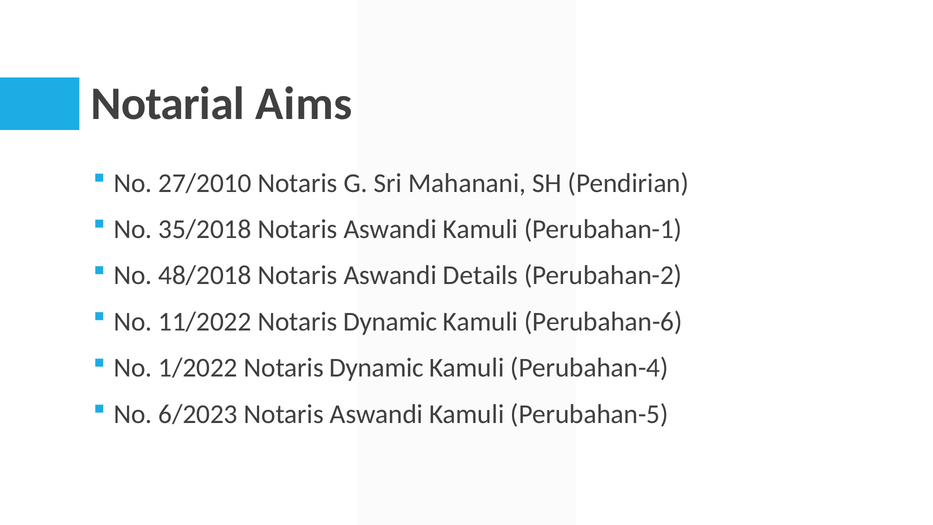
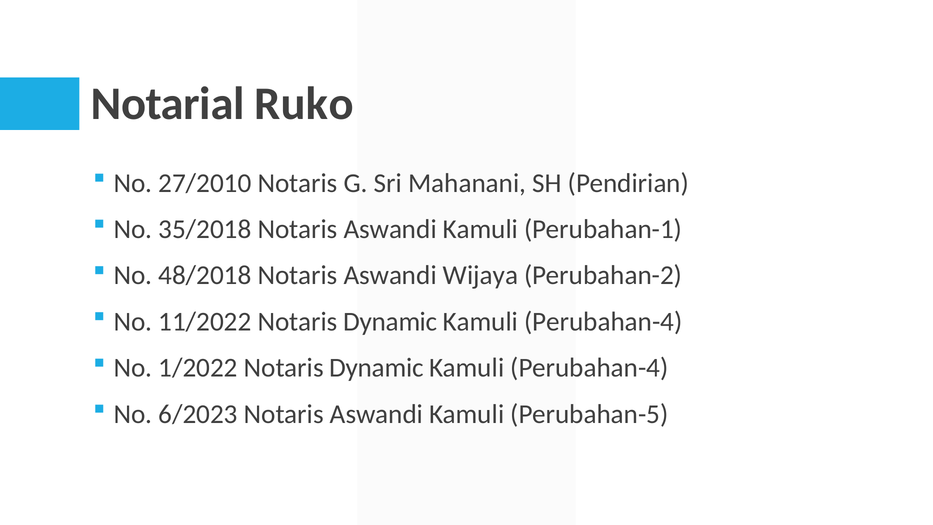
Aims: Aims -> Ruko (304, 104)
Details: Details -> Wijaya (480, 275)
Perubahan-6: Perubahan-6 -> Perubahan-4 (603, 322)
